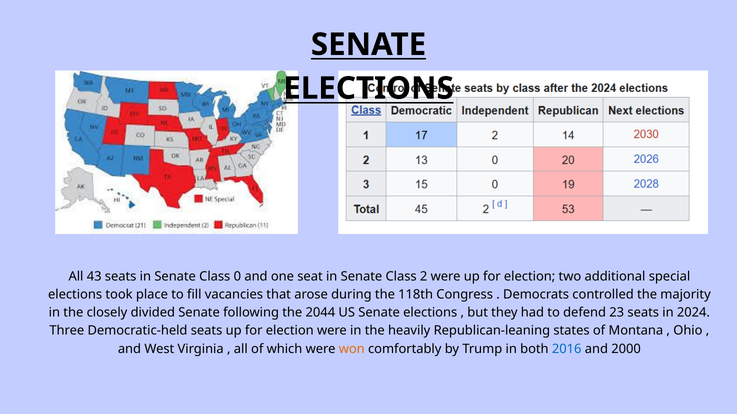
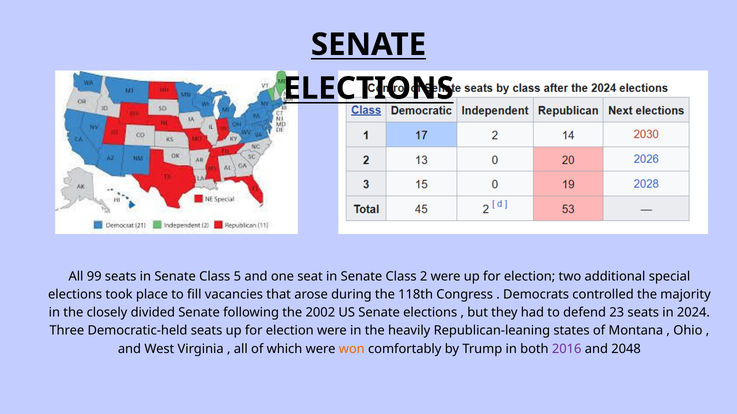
43: 43 -> 99 (94, 277)
0: 0 -> 5 (237, 277)
2044: 2044 -> 2002 (320, 313)
2016 colour: blue -> purple (567, 349)
2000: 2000 -> 2048 (626, 349)
